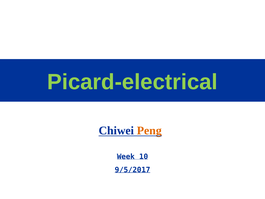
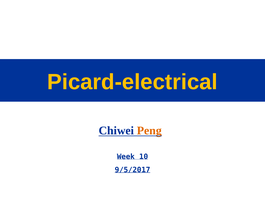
Picard-electrical colour: light green -> yellow (132, 82)
